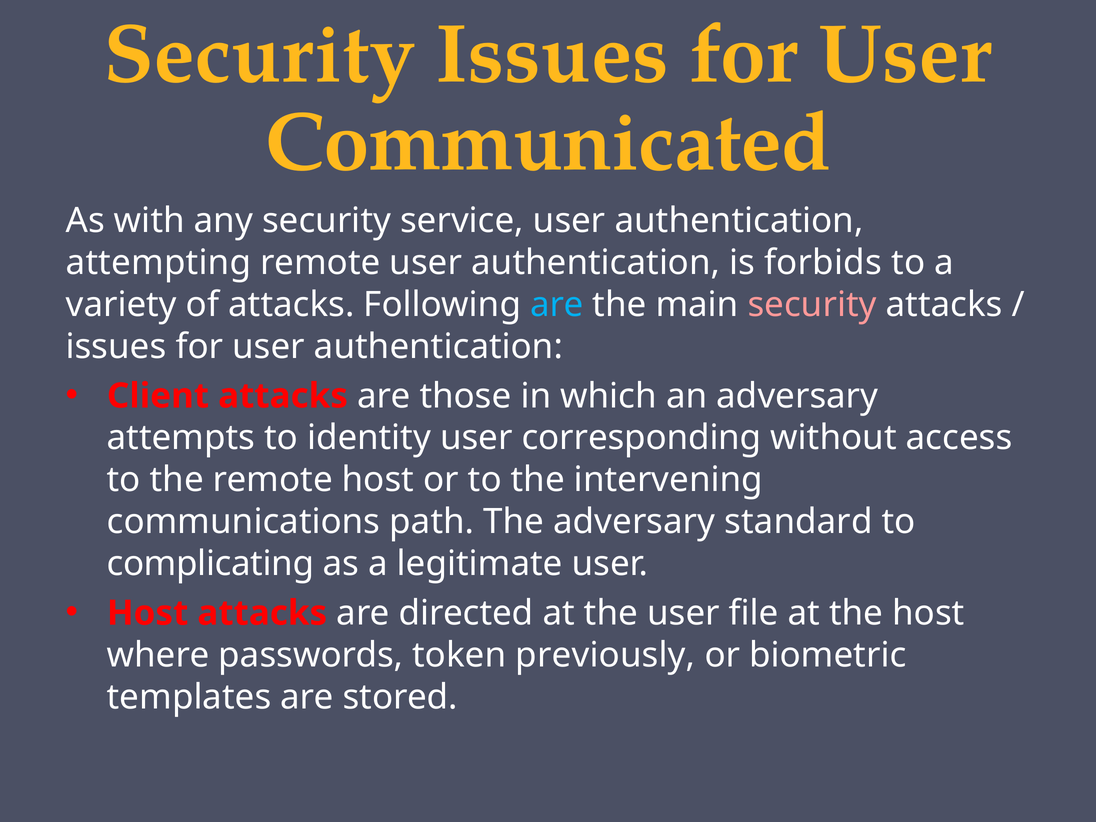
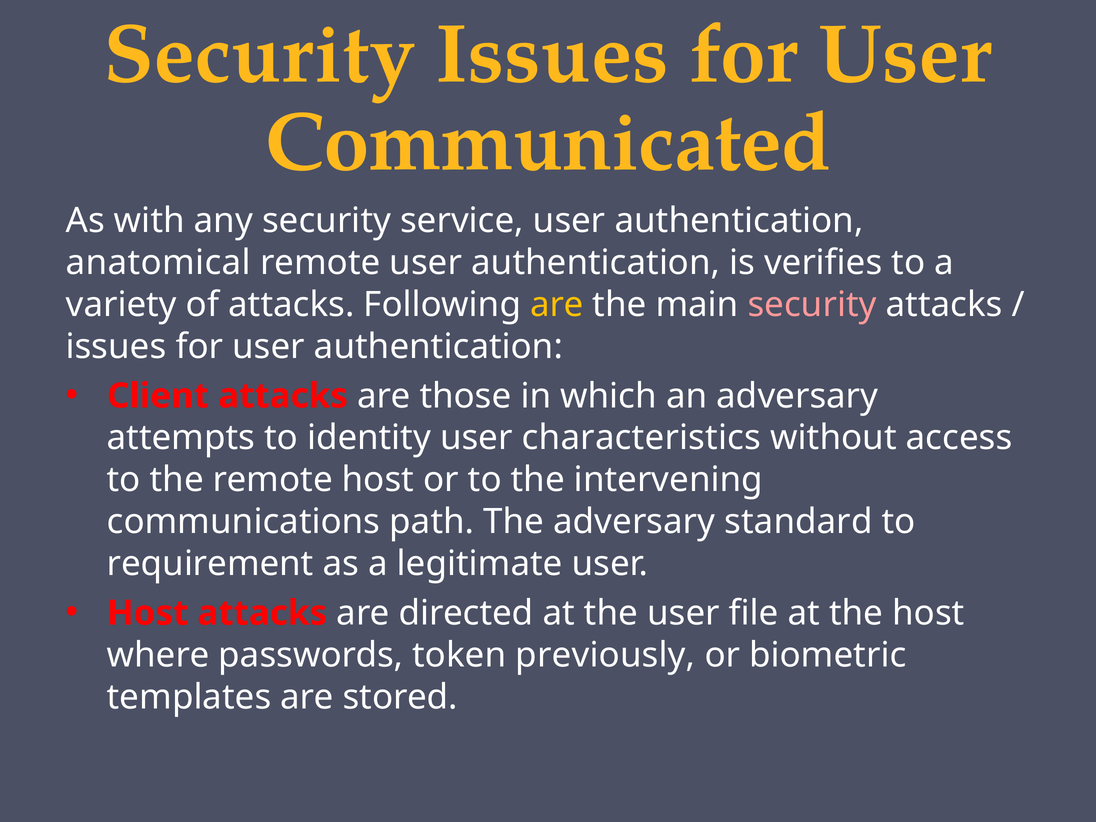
attempting: attempting -> anatomical (158, 263)
forbids: forbids -> verifies (823, 263)
are colour: light blue -> yellow (557, 305)
corresponding: corresponding -> characteristics (641, 438)
complicating: complicating -> requirement (210, 564)
